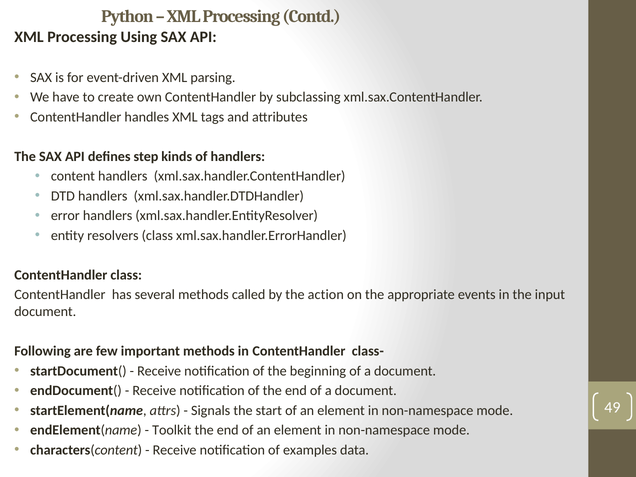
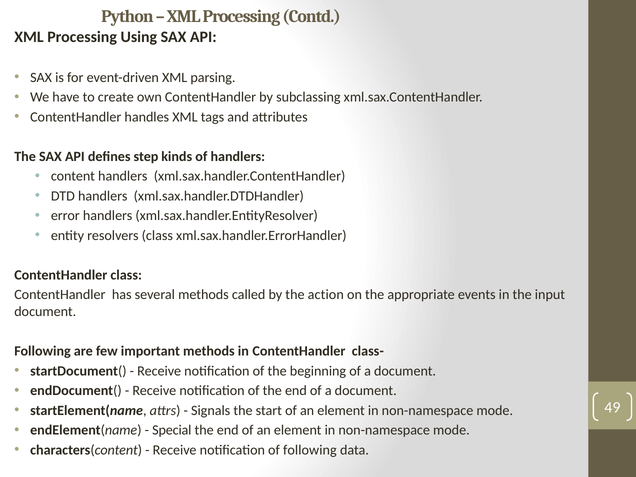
Toolkit: Toolkit -> Special (172, 430)
of examples: examples -> following (310, 450)
